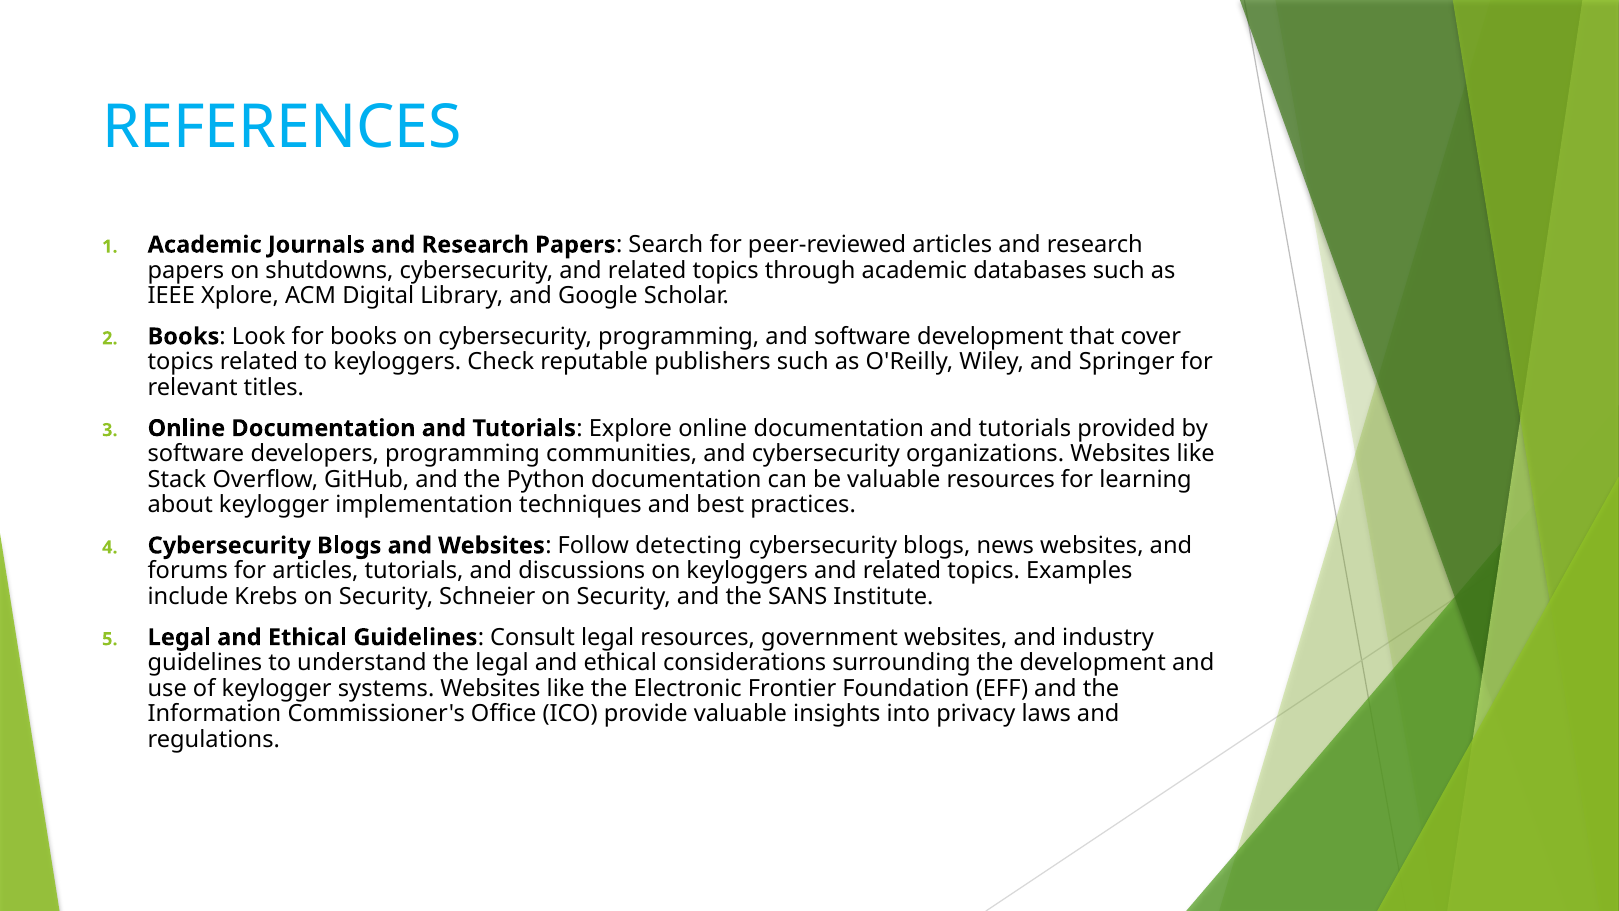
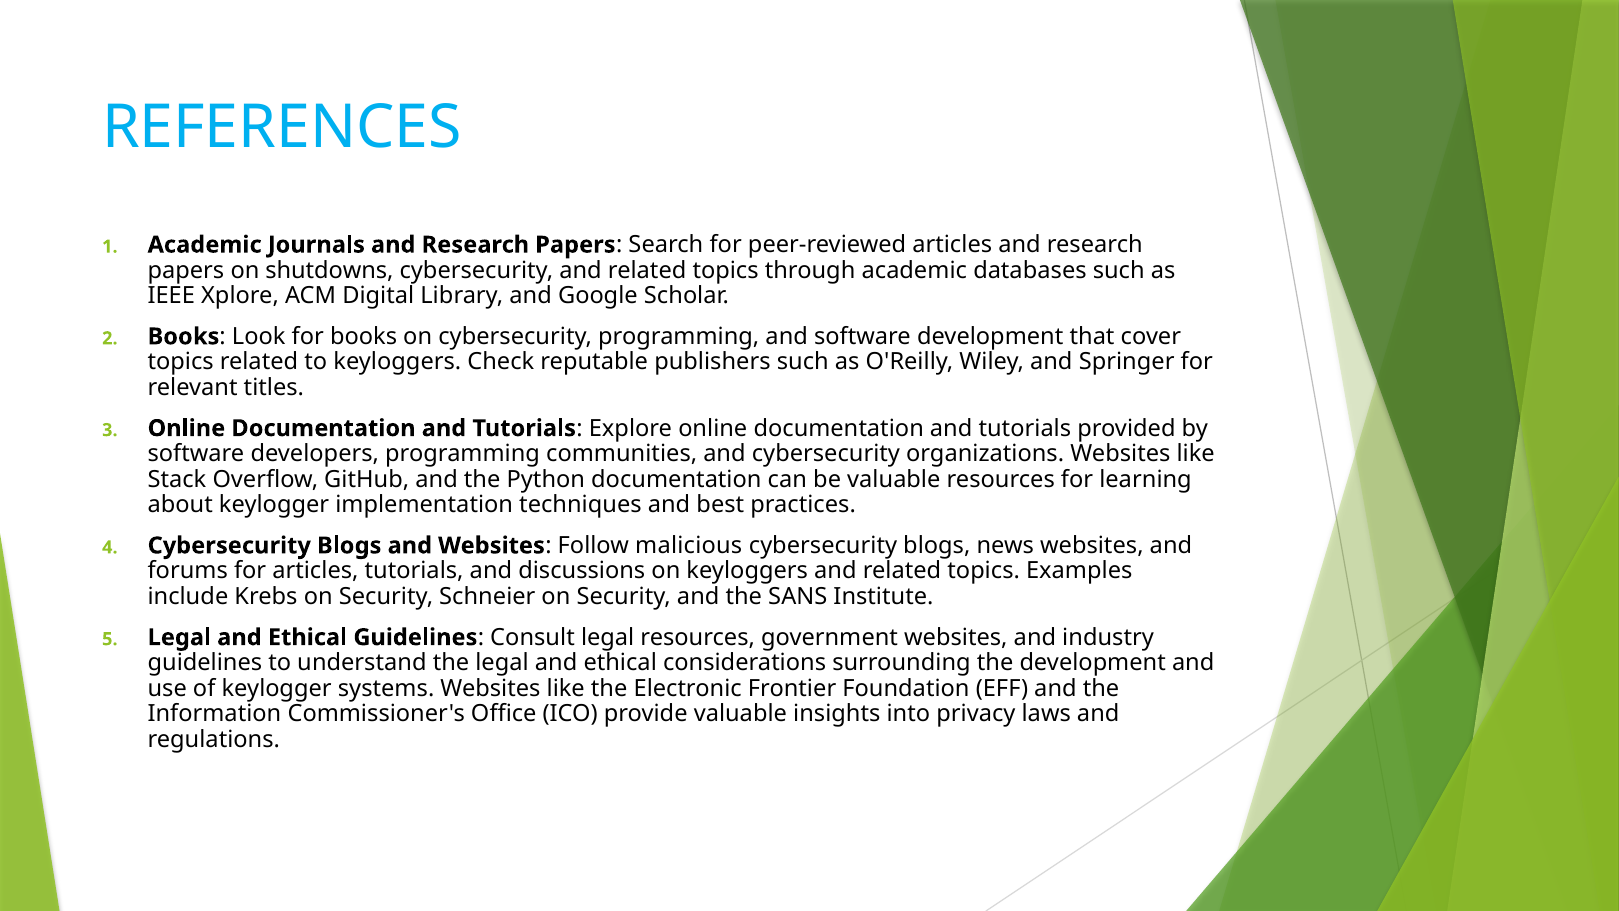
detecting: detecting -> malicious (689, 545)
